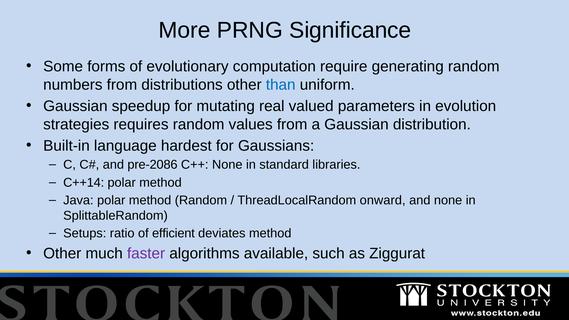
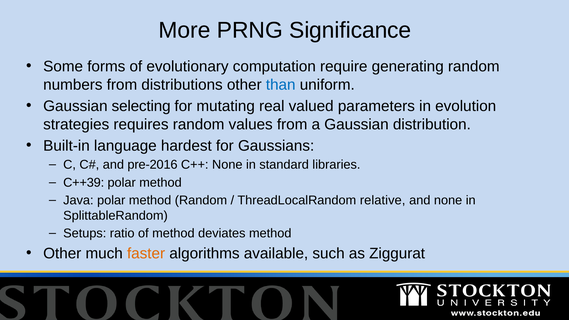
speedup: speedup -> selecting (141, 106)
pre-2086: pre-2086 -> pre-2016 (153, 165)
C++14: C++14 -> C++39 (84, 183)
onward: onward -> relative (383, 200)
of efficient: efficient -> method (173, 233)
faster colour: purple -> orange (146, 253)
